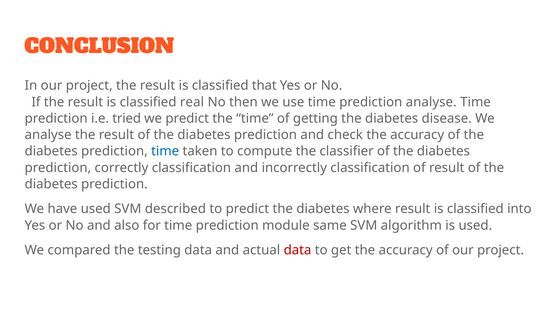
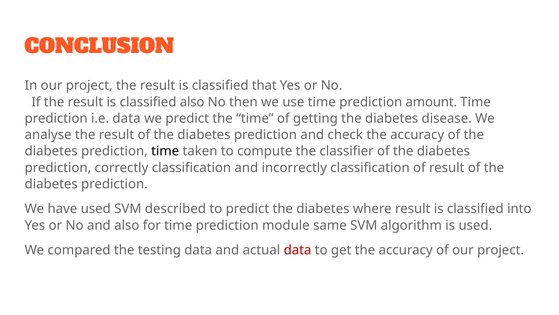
classified real: real -> also (192, 102)
prediction analyse: analyse -> amount (431, 102)
i.e tried: tried -> data (127, 118)
time colour: blue -> black (165, 151)
